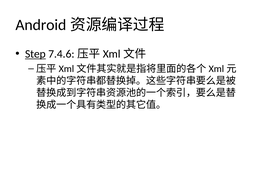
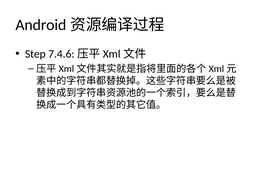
Step underline: present -> none (35, 54)
